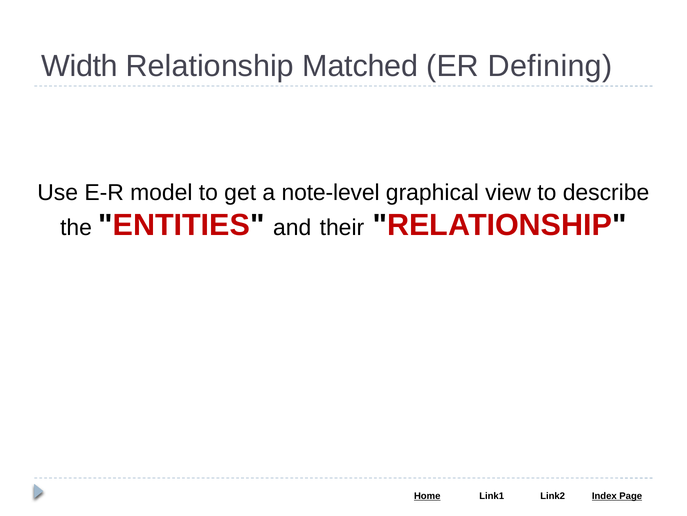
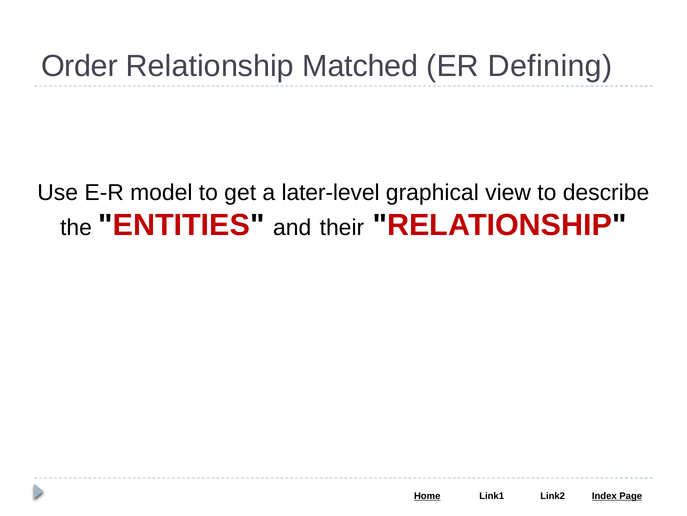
Width: Width -> Order (79, 66)
note-level: note-level -> later-level (331, 192)
